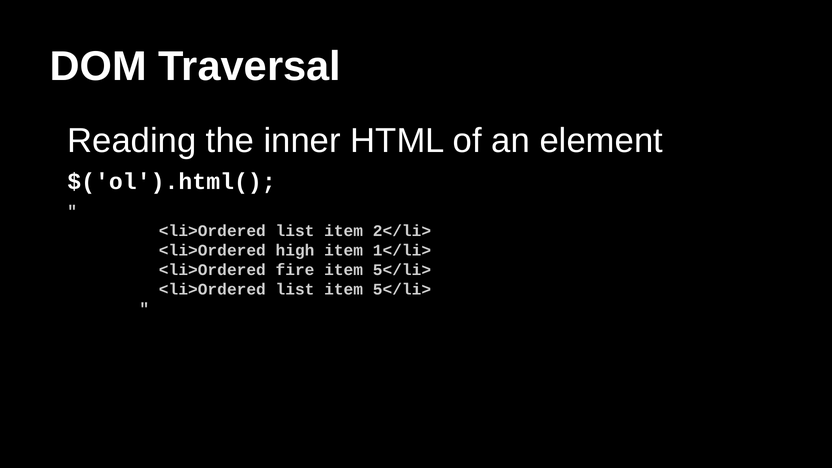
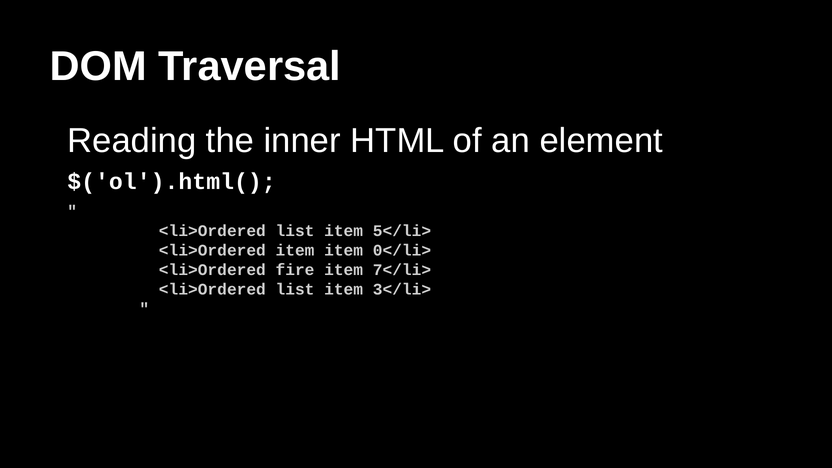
2</li>: 2</li> -> 5</li> (402, 231)
<li>Ordered high: high -> item (295, 250)
1</li>: 1</li> -> 0</li> (402, 250)
5</li>: 5</li> -> 7</li> (402, 270)
list item 5</li>: 5</li> -> 3</li> (402, 289)
